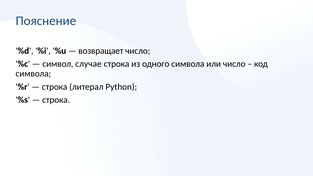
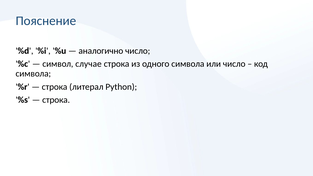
возвращает: возвращает -> аналогично (101, 51)
